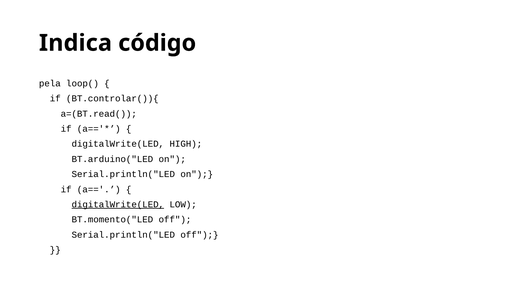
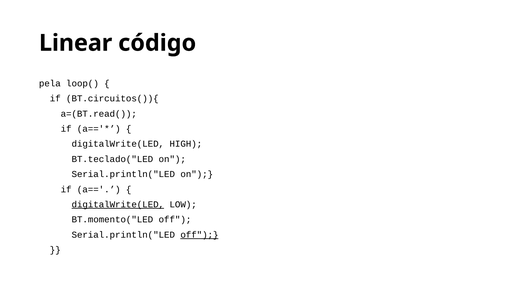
Indica: Indica -> Linear (76, 43)
BT.controlar()){: BT.controlar()){ -> BT.circuitos()){ (112, 98)
BT.arduino("LED: BT.arduino("LED -> BT.teclado("LED (112, 159)
off underline: none -> present (199, 234)
